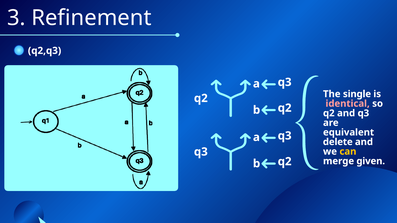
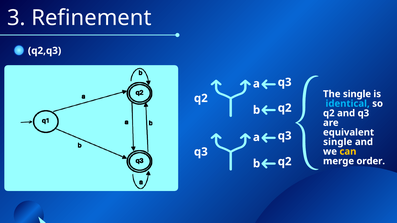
identical colour: pink -> light blue (348, 104)
delete: delete -> single (338, 142)
given: given -> order (371, 161)
